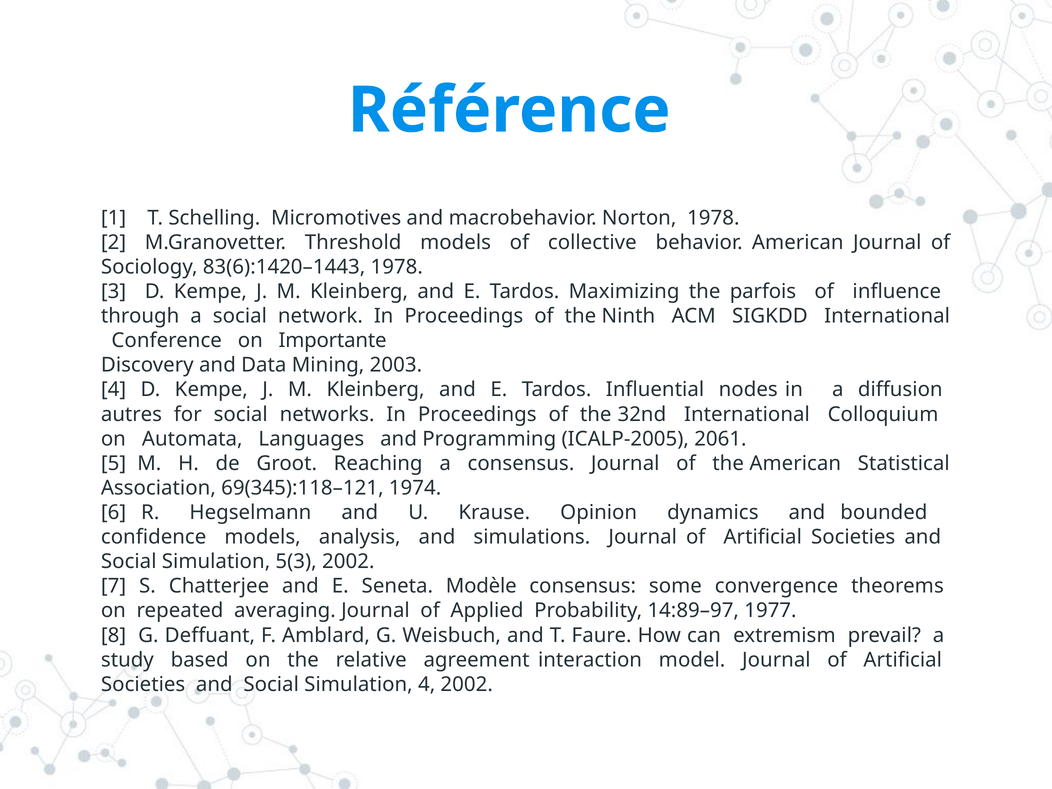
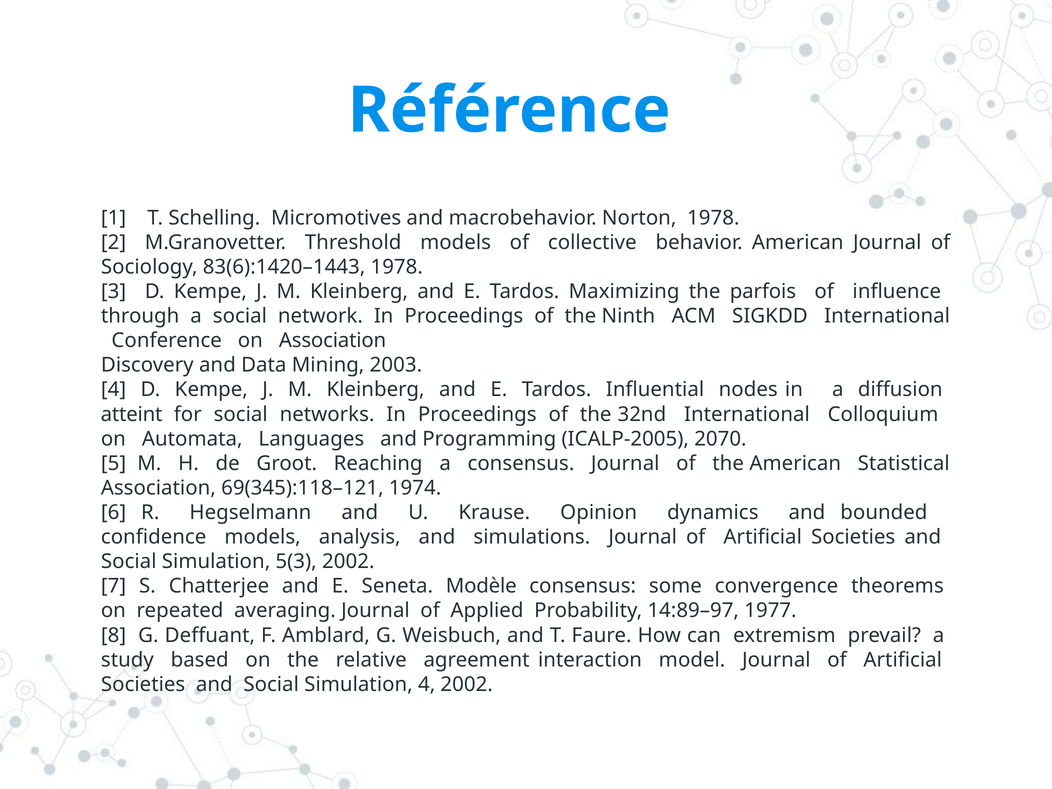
on Importante: Importante -> Association (333, 341)
autres: autres -> atteint (132, 414)
2061: 2061 -> 2070 (720, 439)
